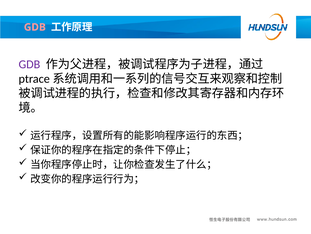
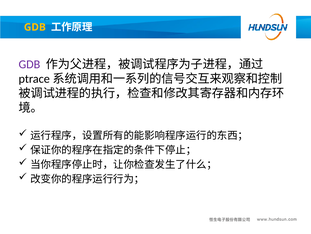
GDB colour: pink -> yellow (35, 27)
